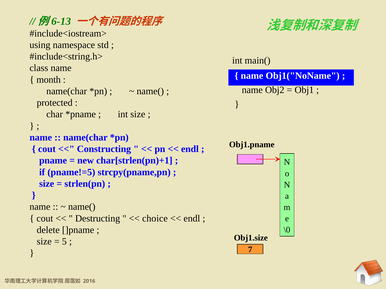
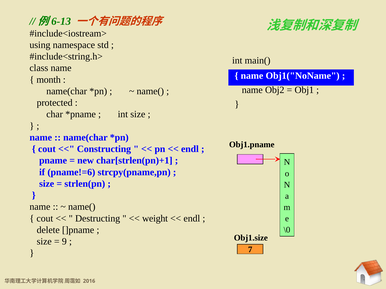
pname!=5: pname!=5 -> pname!=6 (71, 172)
choice: choice -> weight (155, 219)
5: 5 -> 9 (64, 242)
